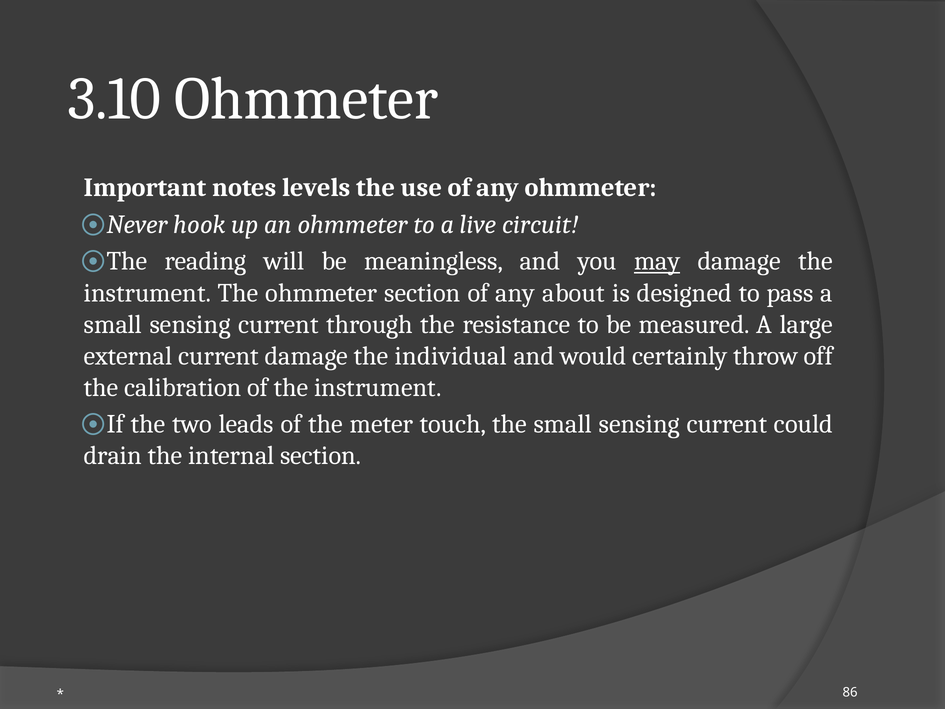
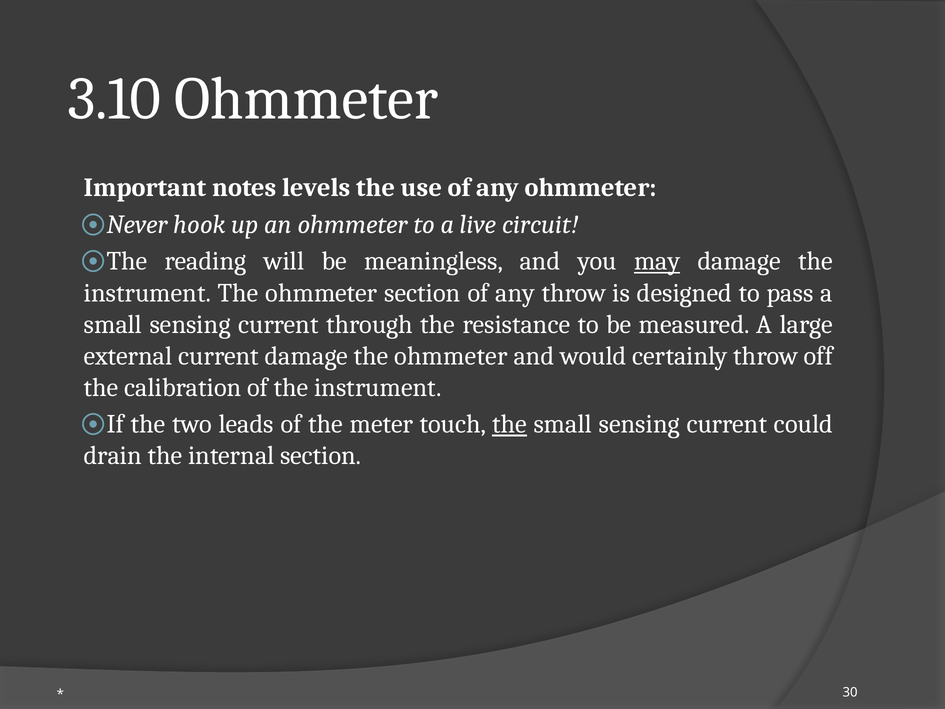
any about: about -> throw (574, 293)
damage the individual: individual -> ohmmeter (451, 356)
the underline: none -> present (510, 424)
86: 86 -> 30 (850, 692)
